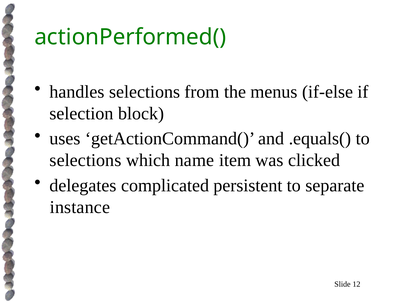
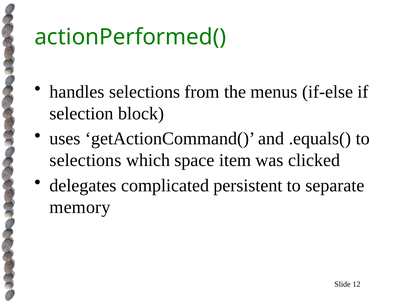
name: name -> space (195, 160)
instance: instance -> memory (80, 207)
